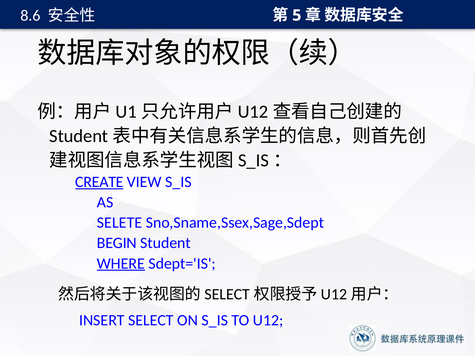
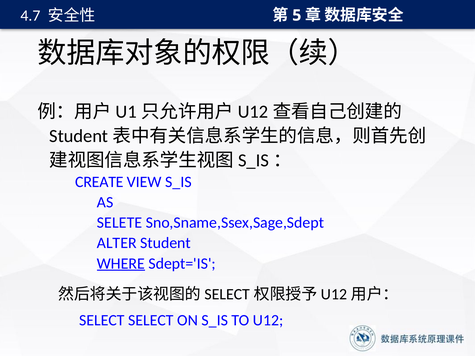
8.6: 8.6 -> 4.7 (31, 15)
CREATE underline: present -> none (99, 182)
BEGIN: BEGIN -> ALTER (117, 243)
INSERT: INSERT -> SELECT (102, 321)
